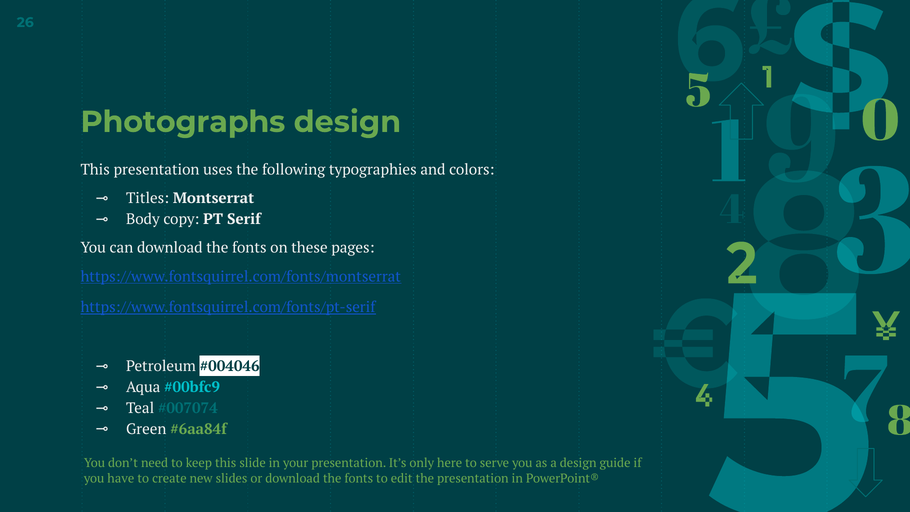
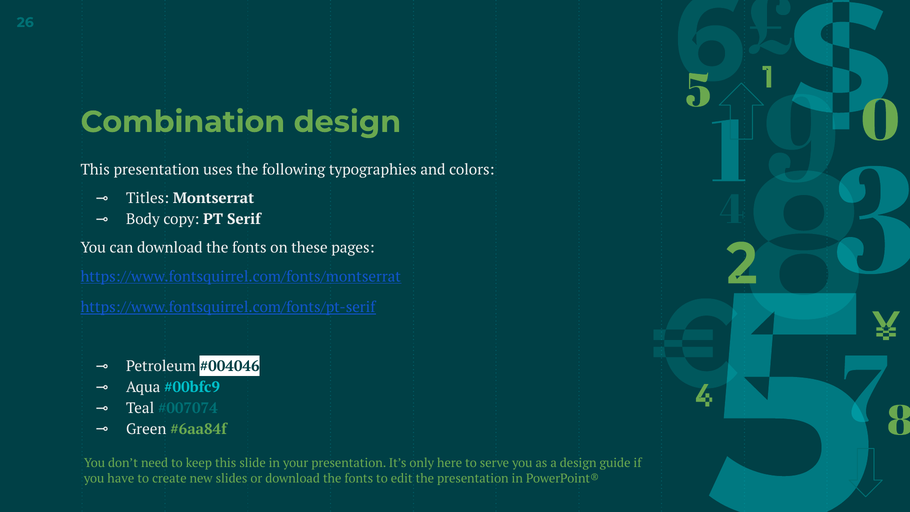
Photographs: Photographs -> Combination (183, 122)
